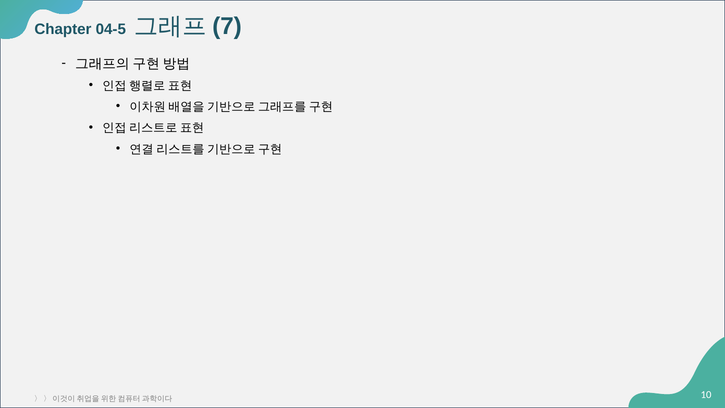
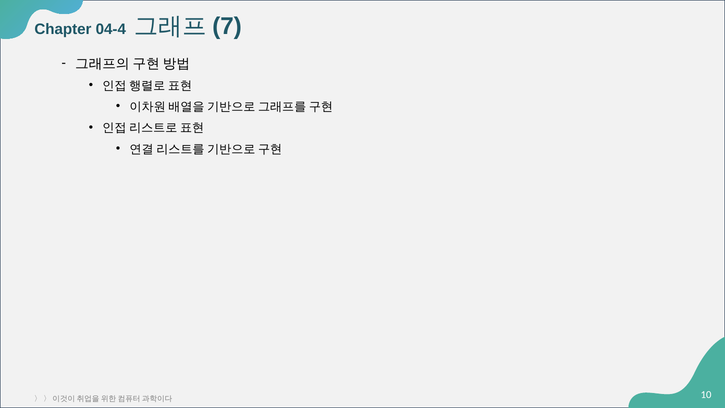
04-5: 04-5 -> 04-4 (111, 29)
